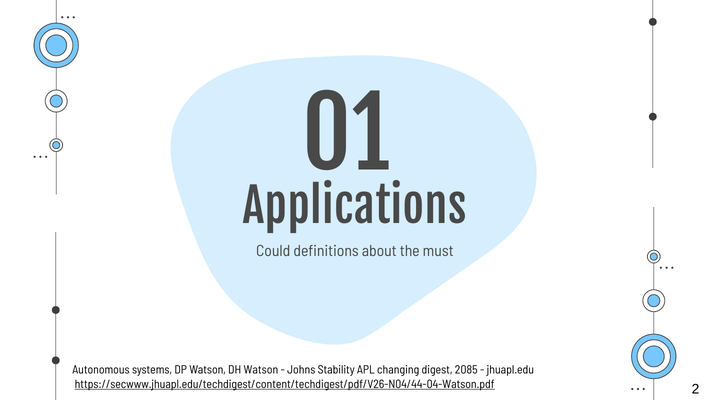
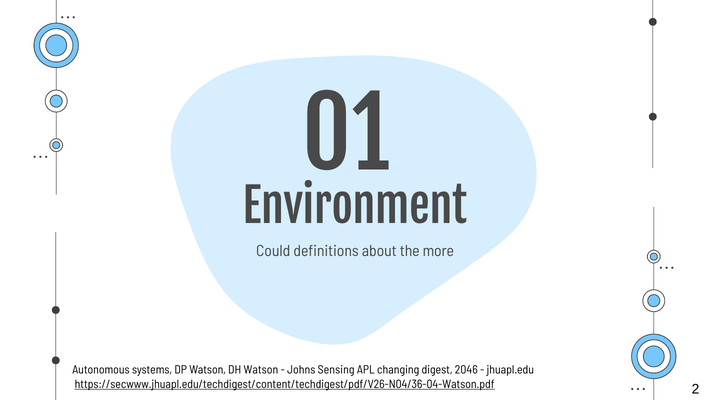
Applications: Applications -> Environment (355, 208)
must: must -> more (438, 251)
Stability: Stability -> Sensing (336, 369)
2085: 2085 -> 2046 (466, 369)
https://secwww.jhuapl.edu/techdigest/content/techdigest/pdf/V26-N04/44-04-Watson.pdf: https://secwww.jhuapl.edu/techdigest/content/techdigest/pdf/V26-N04/44-04-Watson.pdf -> https://secwww.jhuapl.edu/techdigest/content/techdigest/pdf/V26-N04/36-04-Watson.pdf (285, 384)
